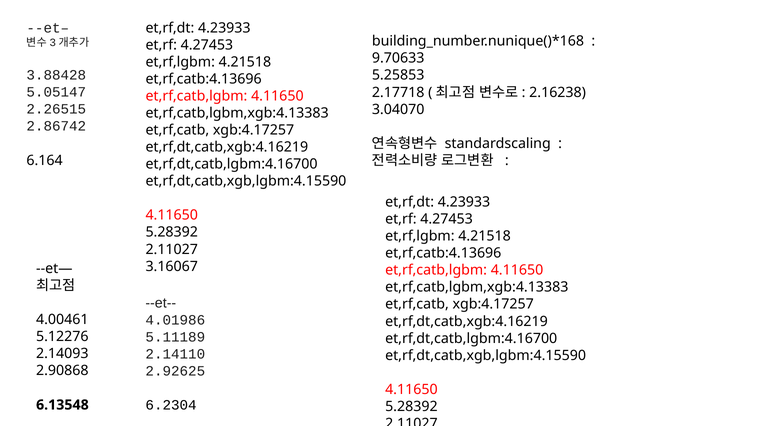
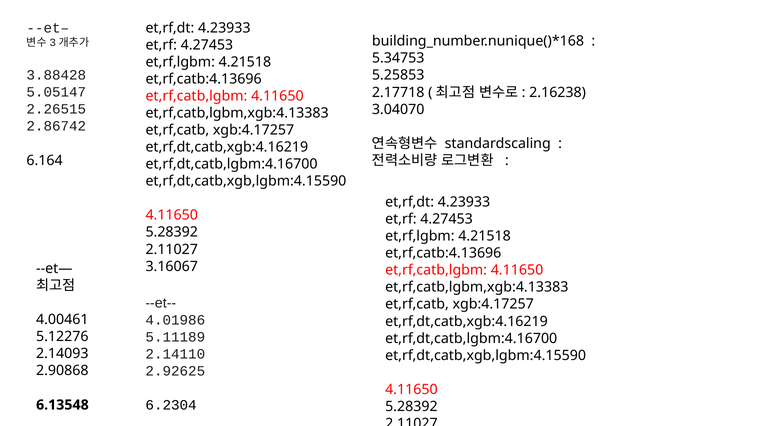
9.70633: 9.70633 -> 5.34753 (398, 58)
